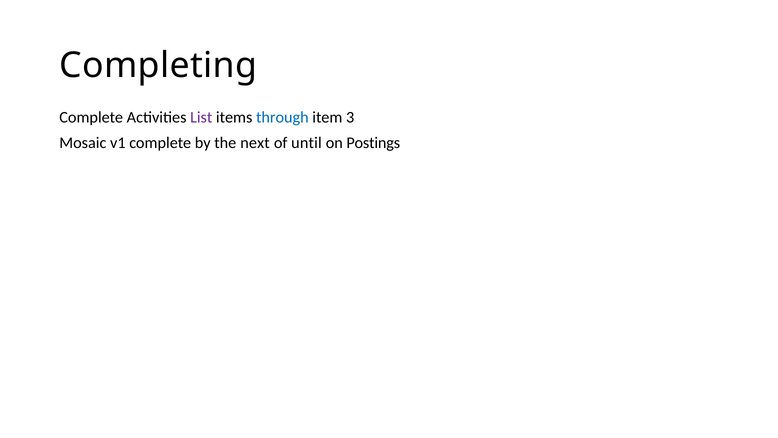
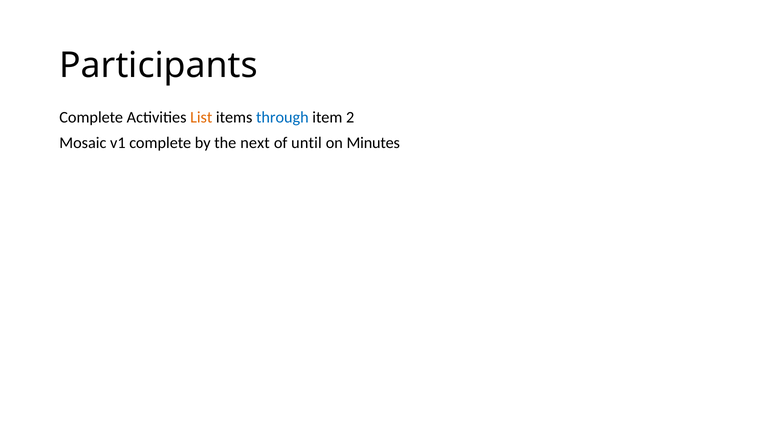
Completing: Completing -> Participants (158, 65)
List colour: purple -> orange (201, 117)
3: 3 -> 2 (350, 117)
Postings: Postings -> Minutes (373, 143)
